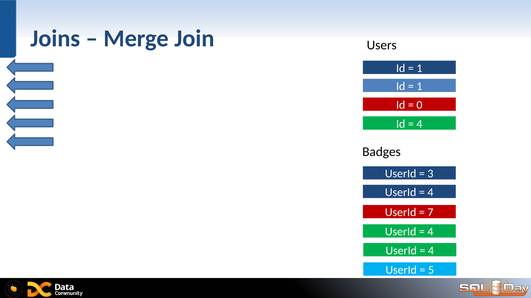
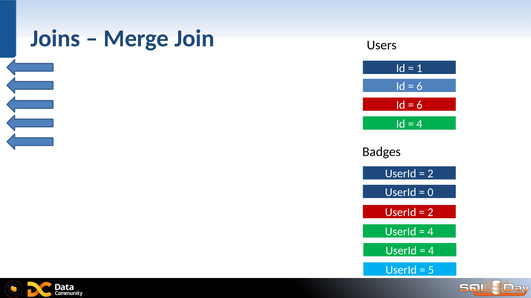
1: 1 -> 6 (419, 86)
0: 0 -> 6 (419, 105)
3: 3 -> 2 (430, 174)
4: 4 -> 0 (430, 193)
7: 7 -> 2 (430, 213)
